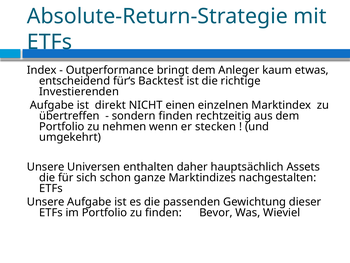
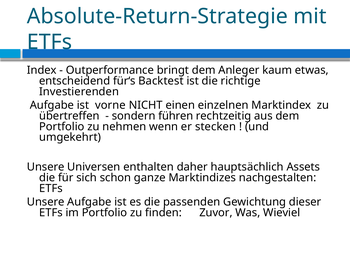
direkt: direkt -> vorne (110, 105)
sondern finden: finden -> führen (176, 116)
Bevor: Bevor -> Zuvor (216, 212)
